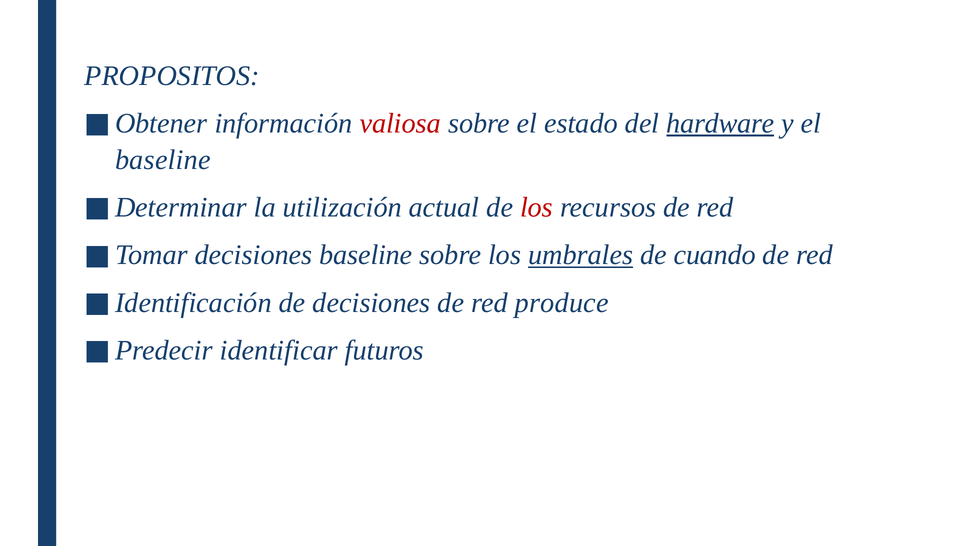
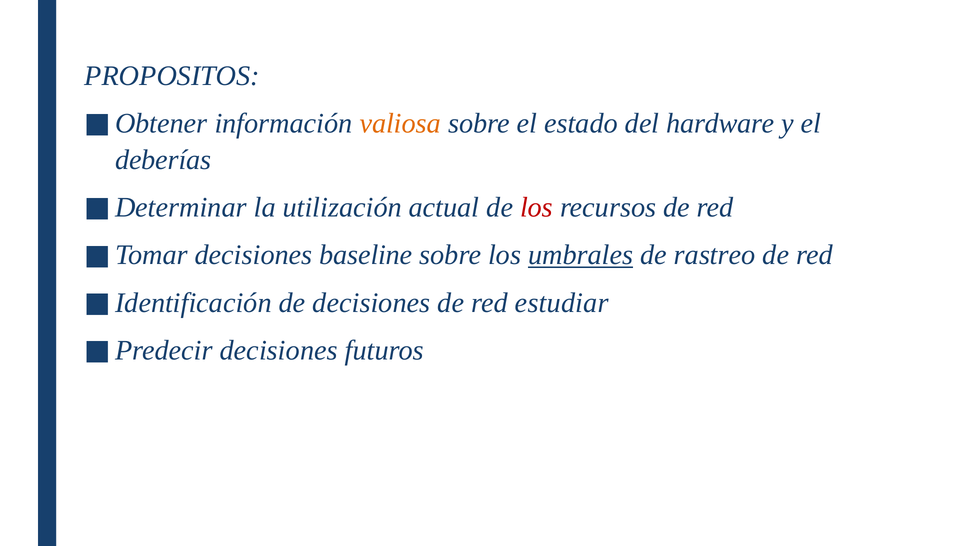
valiosa colour: red -> orange (400, 123)
hardware underline: present -> none (720, 123)
baseline: baseline -> deberías (163, 160)
cuando: cuando -> rastreo (715, 255)
produce: produce -> estudiar (562, 302)
identificar: identificar -> decisiones (279, 350)
